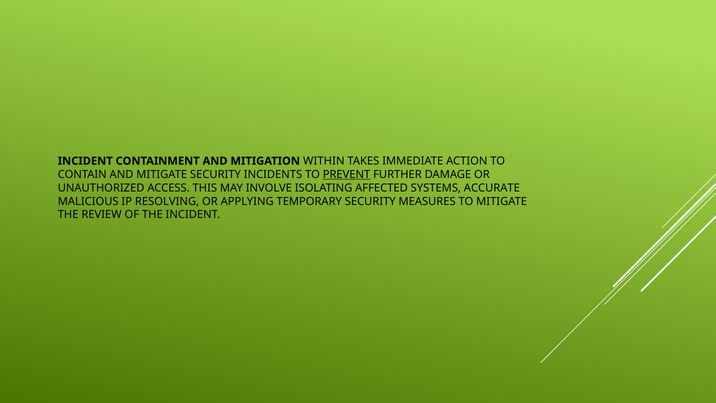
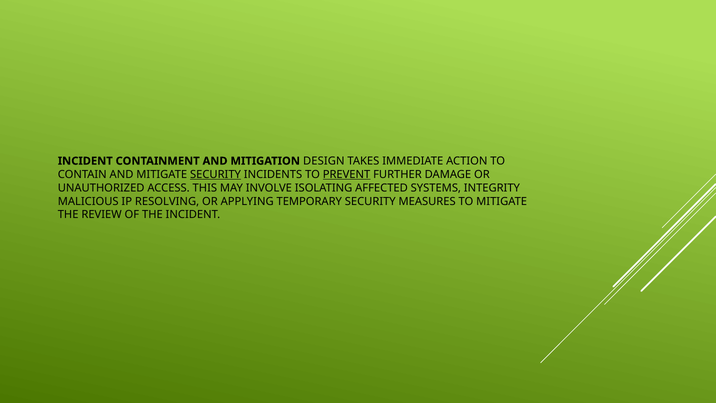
WITHIN: WITHIN -> DESIGN (324, 161)
SECURITY underline: none -> present (216, 174)
ACCURATE: ACCURATE -> INTEGRITY (492, 188)
